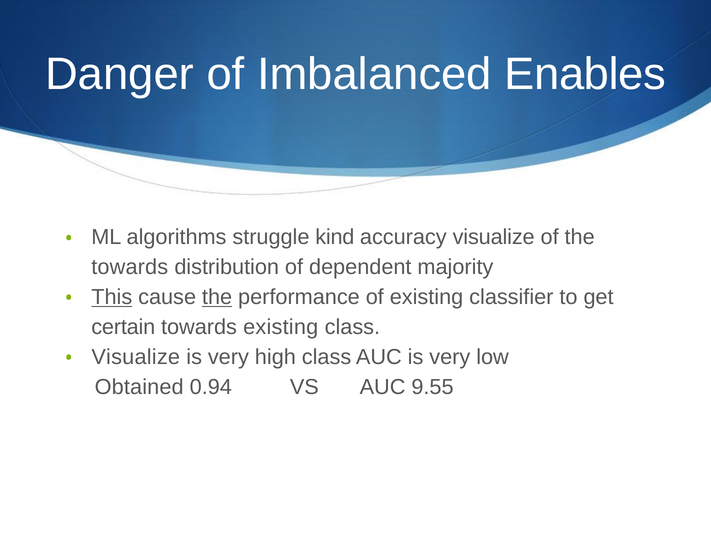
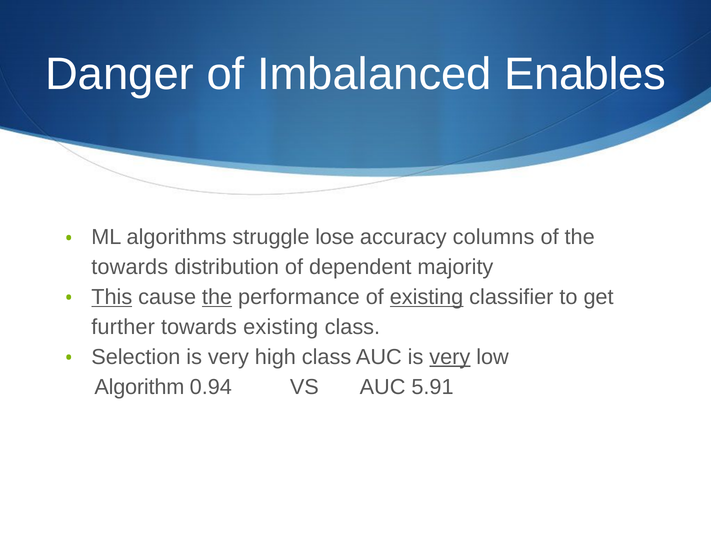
kind: kind -> lose (335, 237)
accuracy visualize: visualize -> columns (494, 237)
existing underline: none -> present (427, 297)
certain: certain -> further (123, 327)
Visualize: Visualize -> Selection (136, 357)
very underline: none -> present (450, 357)
Obtained: Obtained -> Algorithm (139, 387)
9.55: 9.55 -> 5.91 (433, 387)
